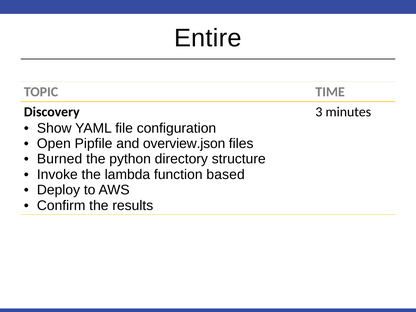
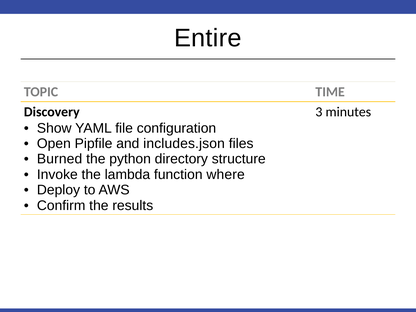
overview.json: overview.json -> includes.json (184, 144)
based: based -> where (226, 175)
